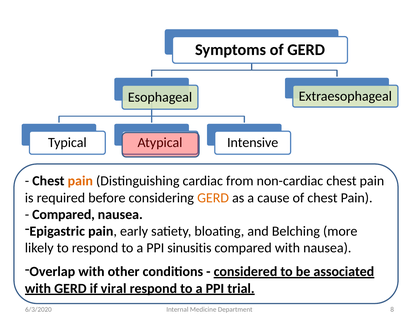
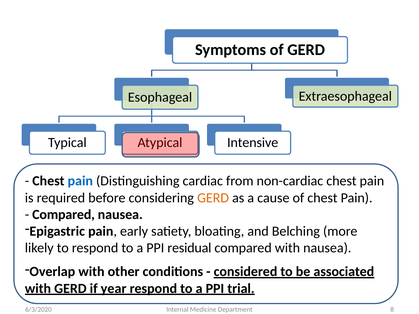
pain colour: orange -> blue (80, 181)
sinusitis: sinusitis -> residual (189, 248)
viral: viral -> year (114, 289)
